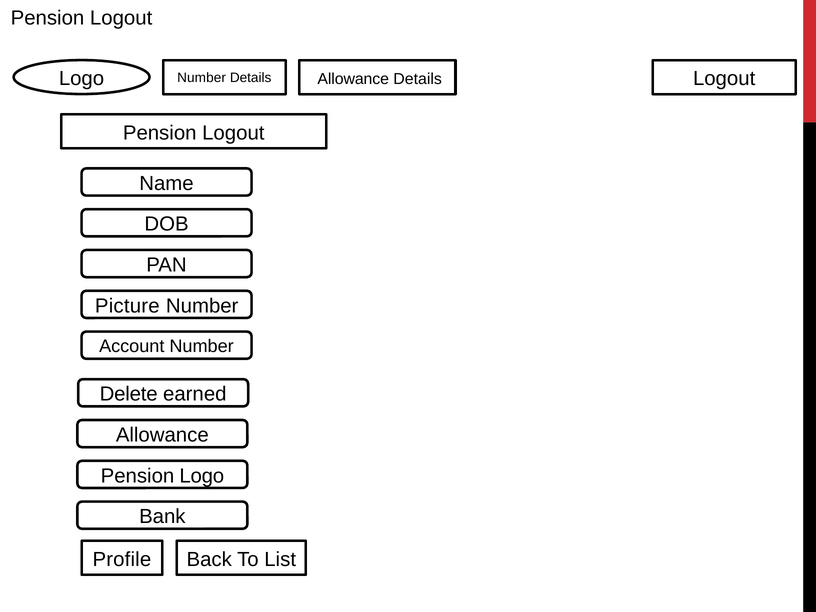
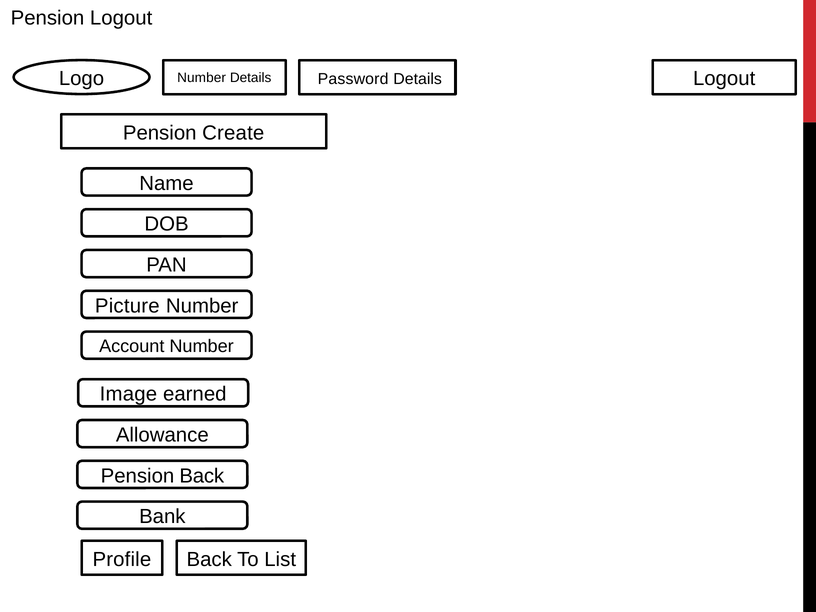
Allowance: Allowance -> Password (353, 79)
Logout: Logout -> Create (233, 133)
Delete: Delete -> Image (128, 394)
Pension Logo: Logo -> Back (202, 476)
